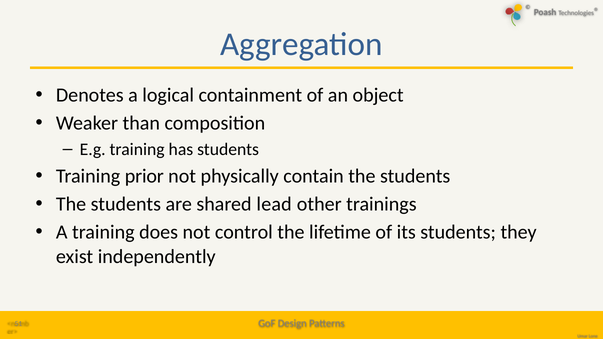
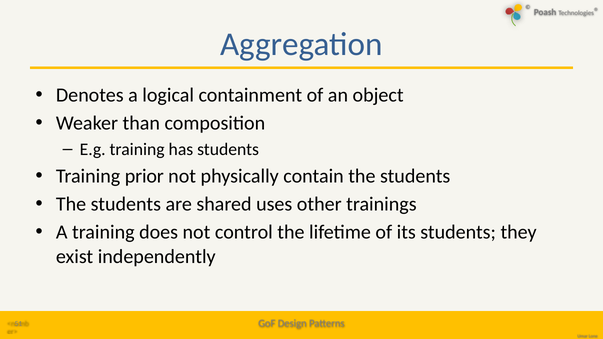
lead: lead -> uses (274, 204)
